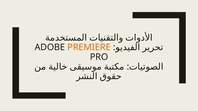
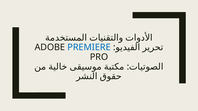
PREMIERE colour: orange -> blue (89, 47)
